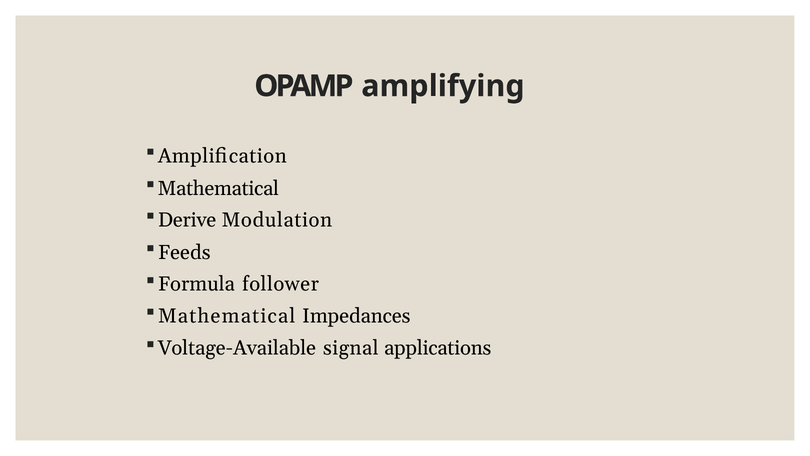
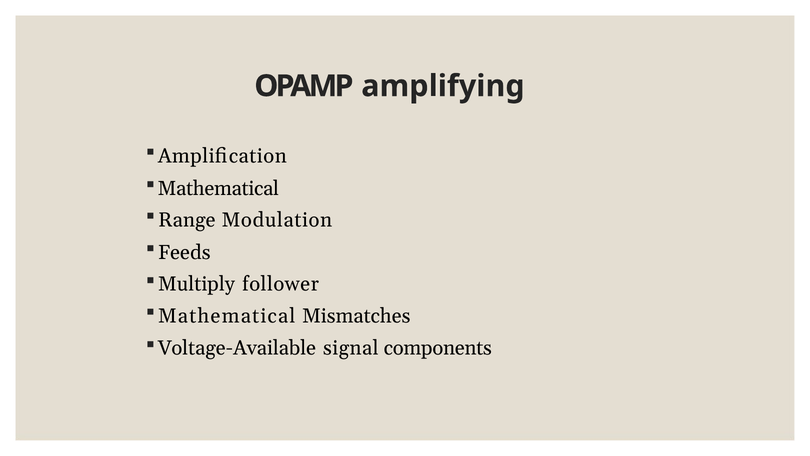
Derive: Derive -> Range (187, 220)
Formula: Formula -> Multiply (196, 284)
Impedances: Impedances -> Mismatches (356, 316)
applications: applications -> components (438, 348)
